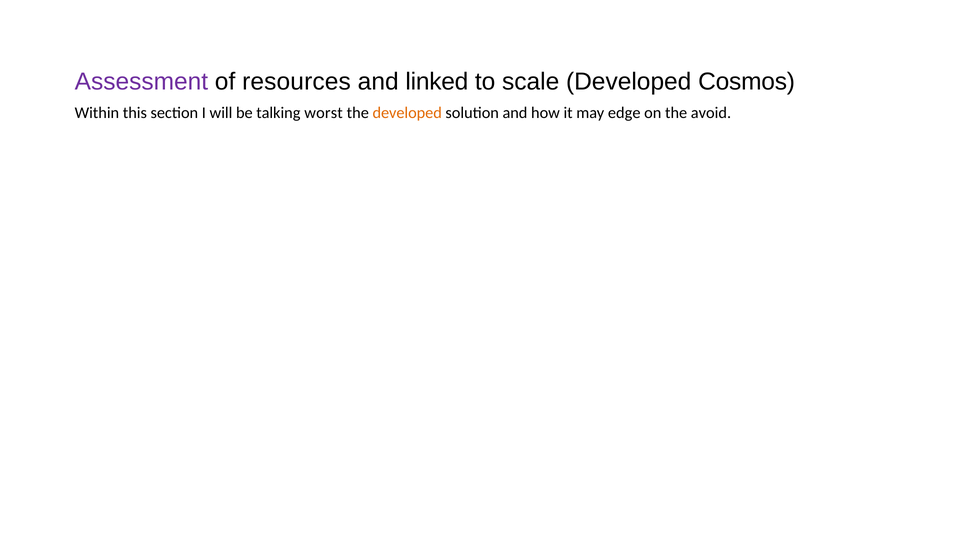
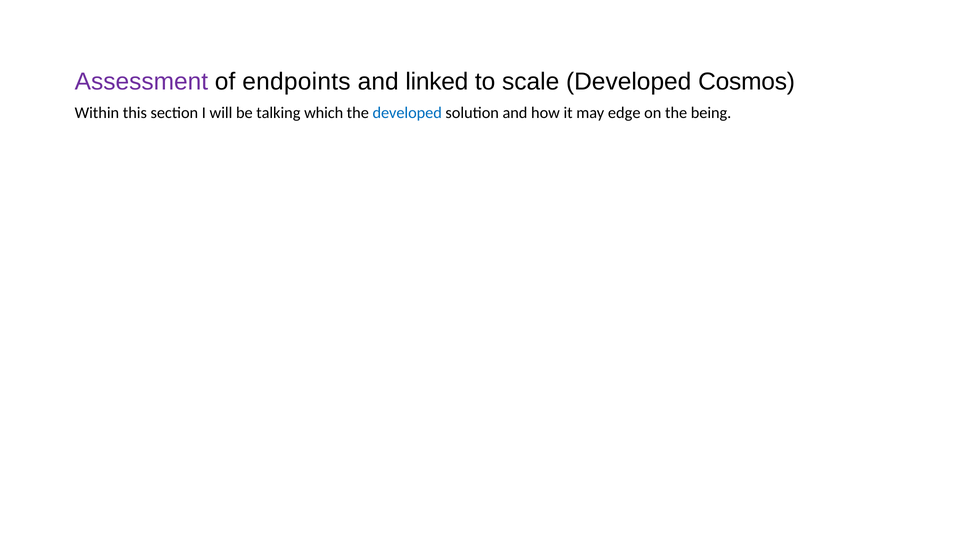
resources: resources -> endpoints (296, 82)
worst: worst -> which (324, 113)
developed colour: orange -> blue (407, 113)
avoid: avoid -> being (711, 113)
